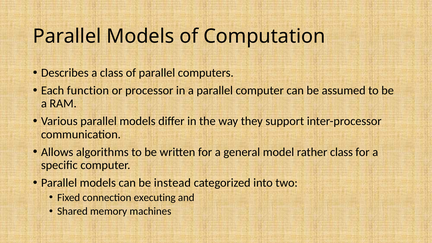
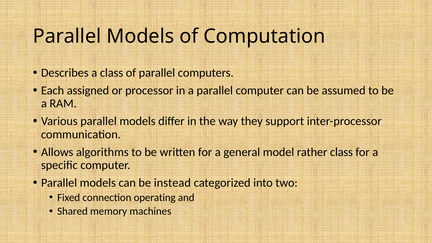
function: function -> assigned (88, 90)
executing: executing -> operating (155, 197)
